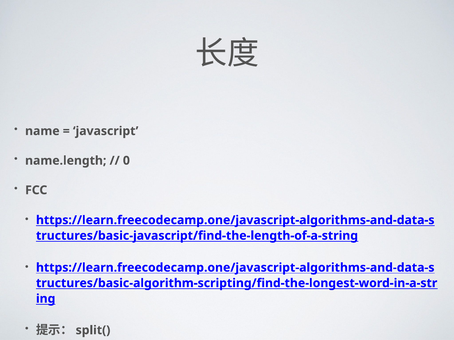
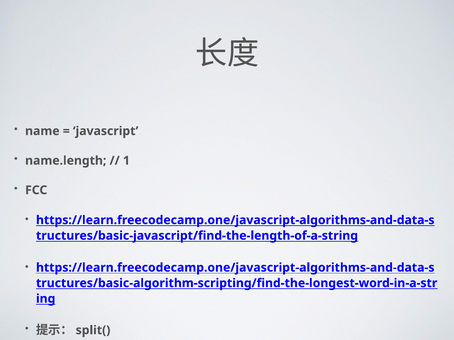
0: 0 -> 1 (126, 161)
